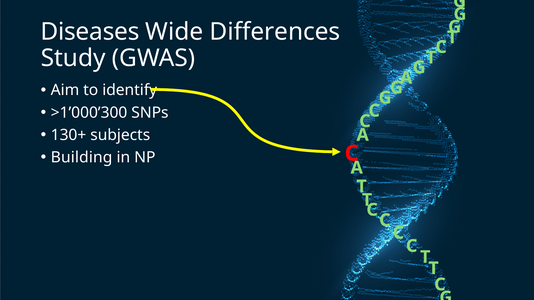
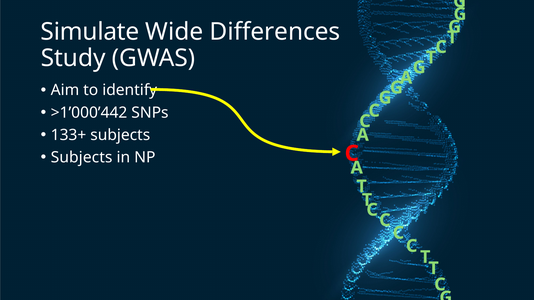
Diseases: Diseases -> Simulate (90, 32)
>1’000’300: >1’000’300 -> >1’000’442 (89, 113)
130+: 130+ -> 133+ (69, 135)
Building: Building -> Subjects (82, 157)
